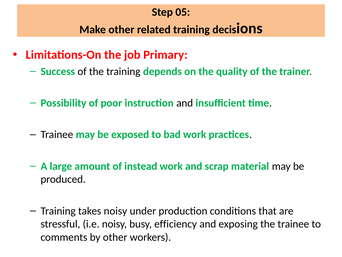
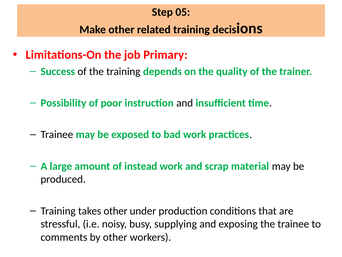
takes noisy: noisy -> other (116, 210)
efficiency: efficiency -> supplying (176, 224)
